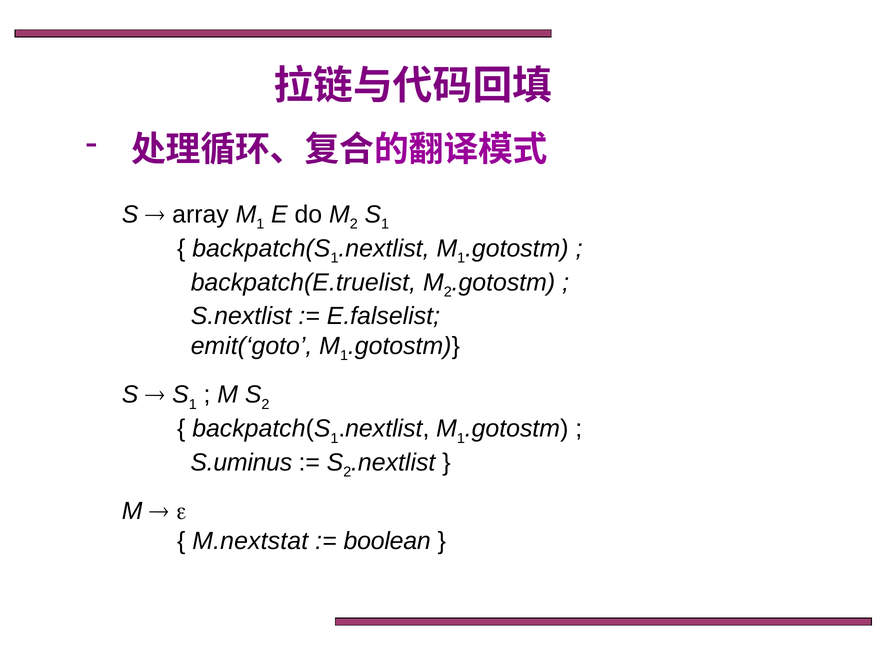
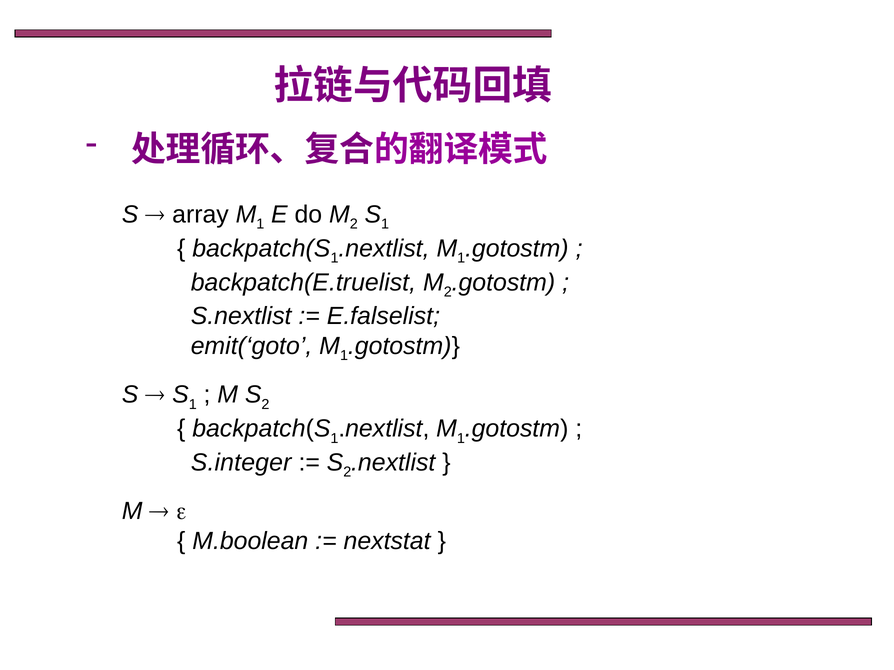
S.uminus: S.uminus -> S.integer (241, 463)
M.nextstat: M.nextstat -> M.boolean (250, 541)
boolean: boolean -> nextstat (387, 541)
